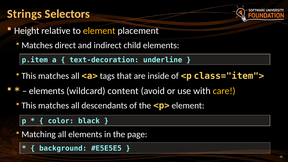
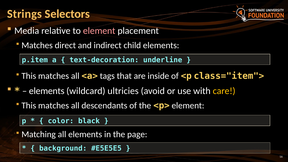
Height: Height -> Media (27, 31)
element colour: yellow -> pink (99, 31)
content: content -> ultricies (123, 91)
